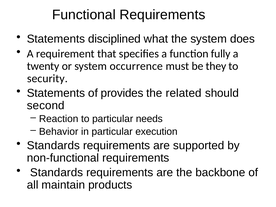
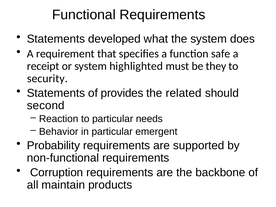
disciplined: disciplined -> developed (114, 39)
fully: fully -> safe (221, 54)
twenty: twenty -> receipt (43, 66)
occurrence: occurrence -> highlighted (136, 66)
execution: execution -> emergent (156, 132)
Standards: Standards -> Probability (53, 146)
Standards: Standards -> Corruption (57, 173)
